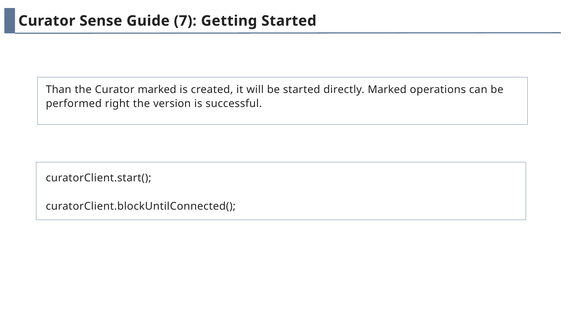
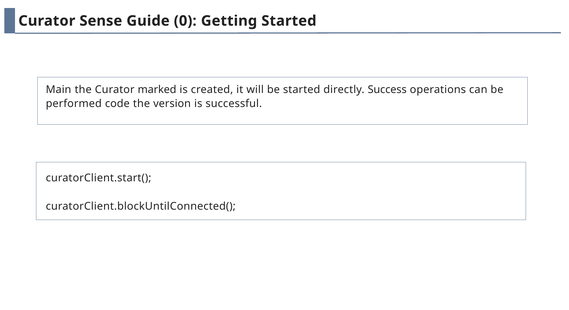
7: 7 -> 0 (185, 21)
Than: Than -> Main (59, 90)
directly Marked: Marked -> Success (387, 90)
right: right -> code (117, 104)
